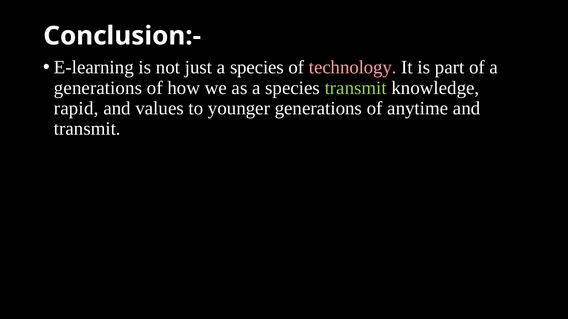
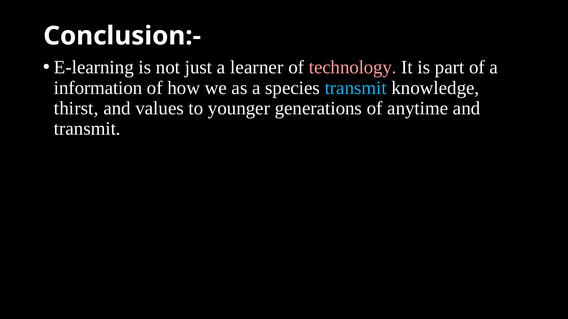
just a species: species -> learner (257, 67)
generations: generations -> information (98, 88)
transmit colour: light green -> light blue (356, 88)
rapid: rapid -> thirst (76, 108)
